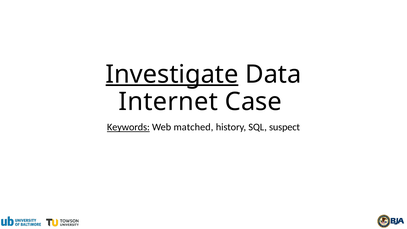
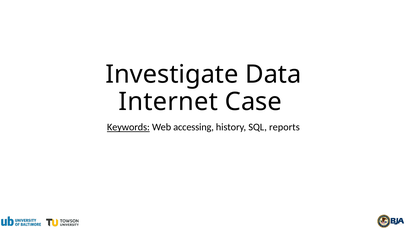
Investigate underline: present -> none (172, 74)
matched: matched -> accessing (194, 127)
suspect: suspect -> reports (284, 127)
